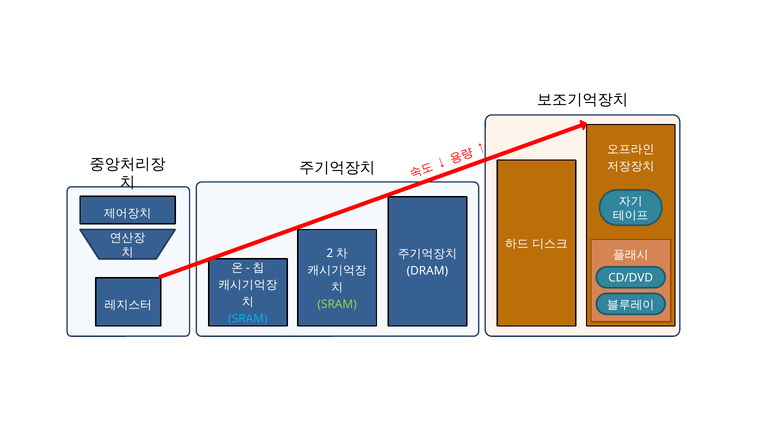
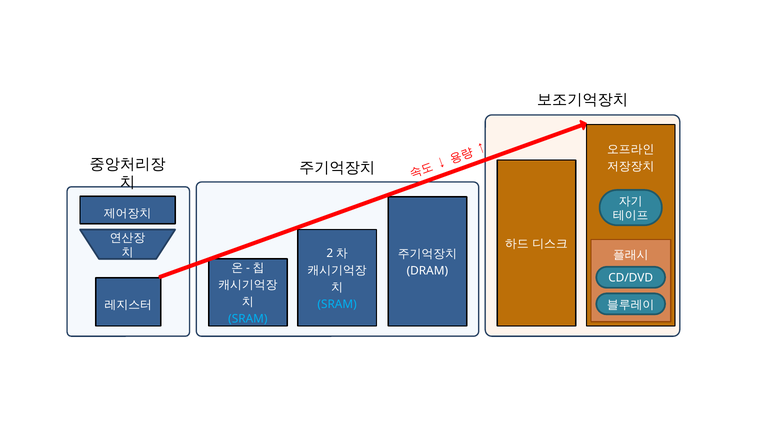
SRAM colour: light green -> light blue (337, 304)
